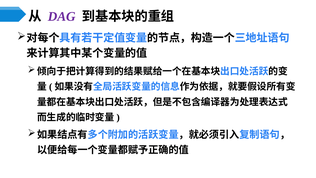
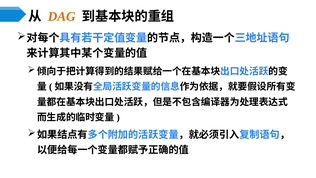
DAG colour: purple -> orange (62, 16)
